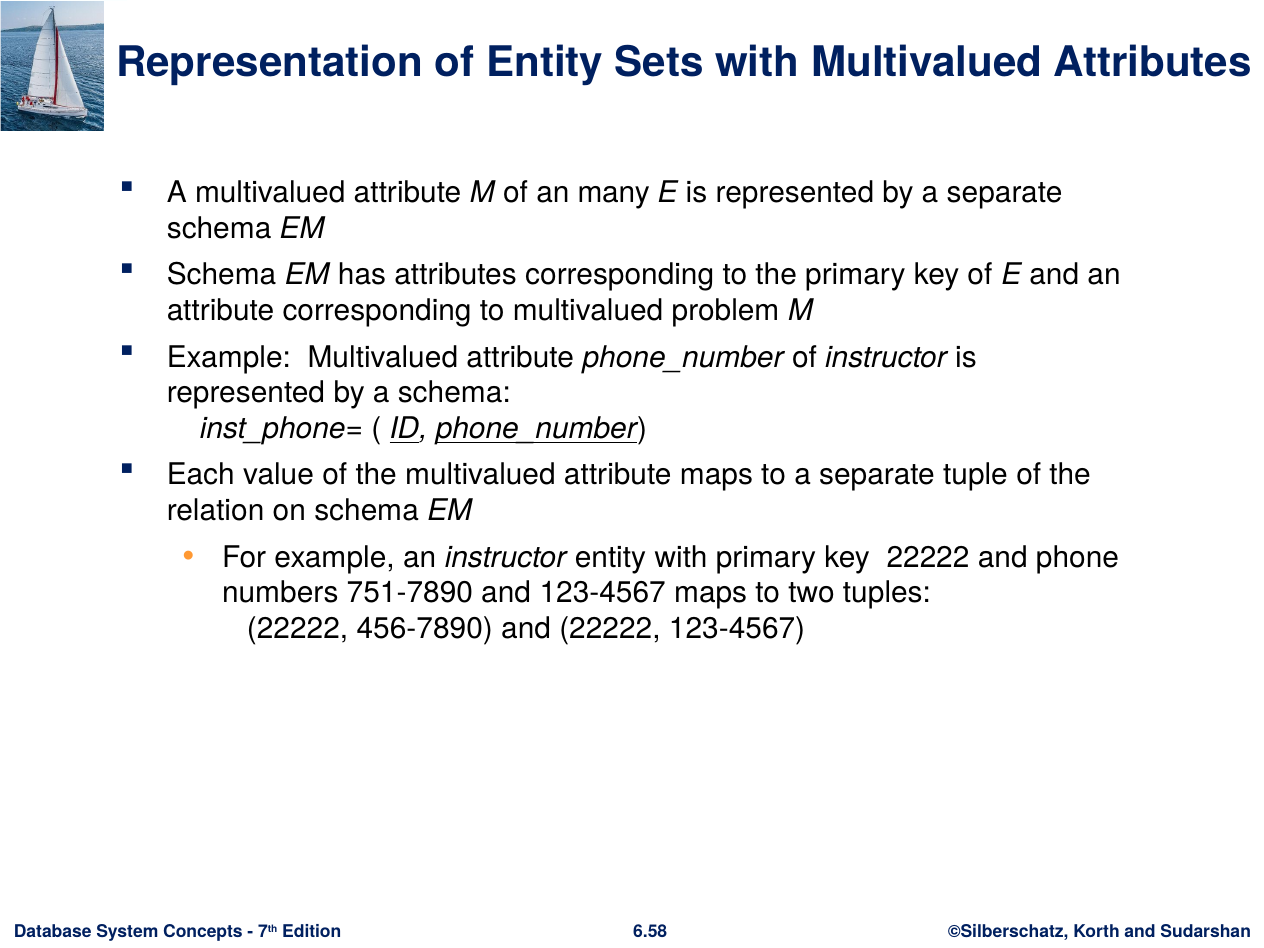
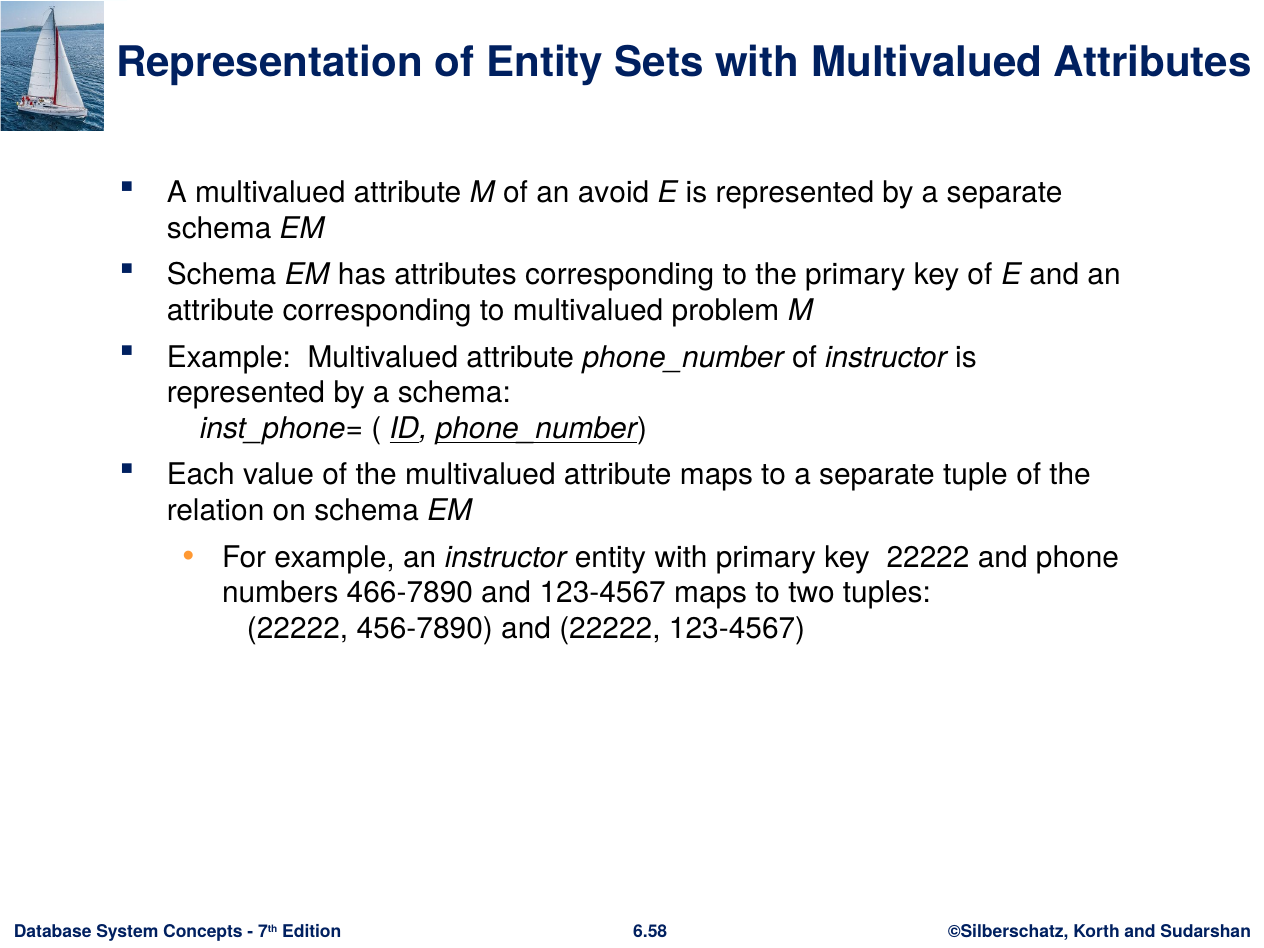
many: many -> avoid (614, 193)
751-7890: 751-7890 -> 466-7890 (410, 593)
